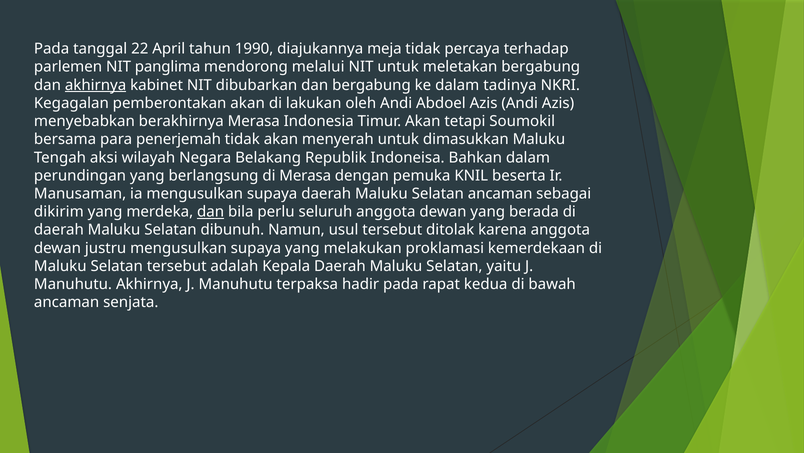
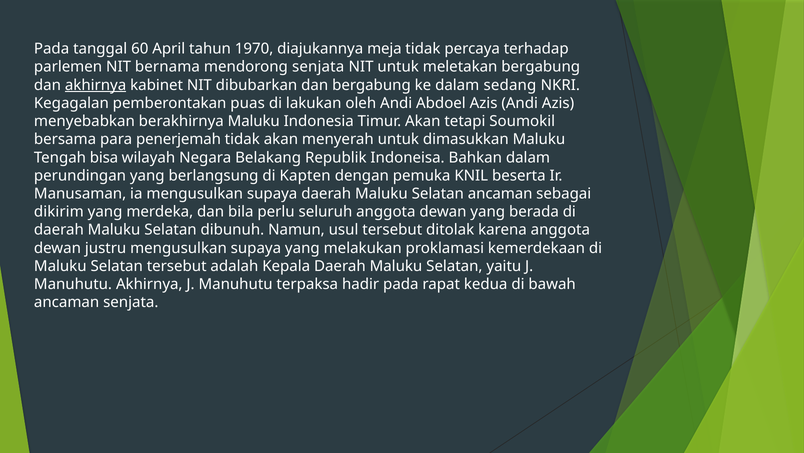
22: 22 -> 60 (140, 49)
1990: 1990 -> 1970 (254, 49)
panglima: panglima -> bernama (167, 67)
mendorong melalui: melalui -> senjata (318, 67)
tadinya: tadinya -> sedang (510, 85)
pemberontakan akan: akan -> puas (248, 103)
berakhirnya Merasa: Merasa -> Maluku (254, 121)
aksi: aksi -> bisa (104, 157)
di Merasa: Merasa -> Kapten (305, 175)
dan underline: present -> none (211, 212)
